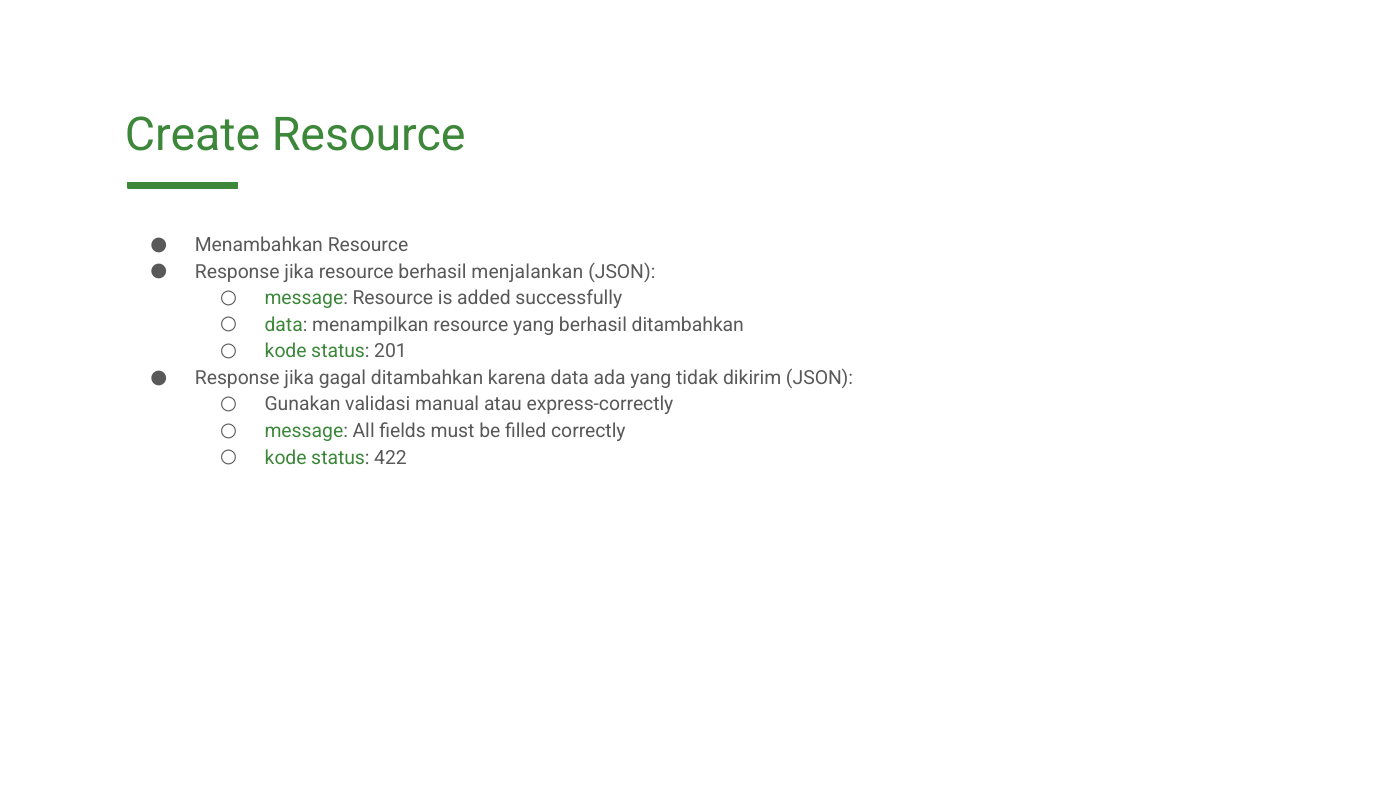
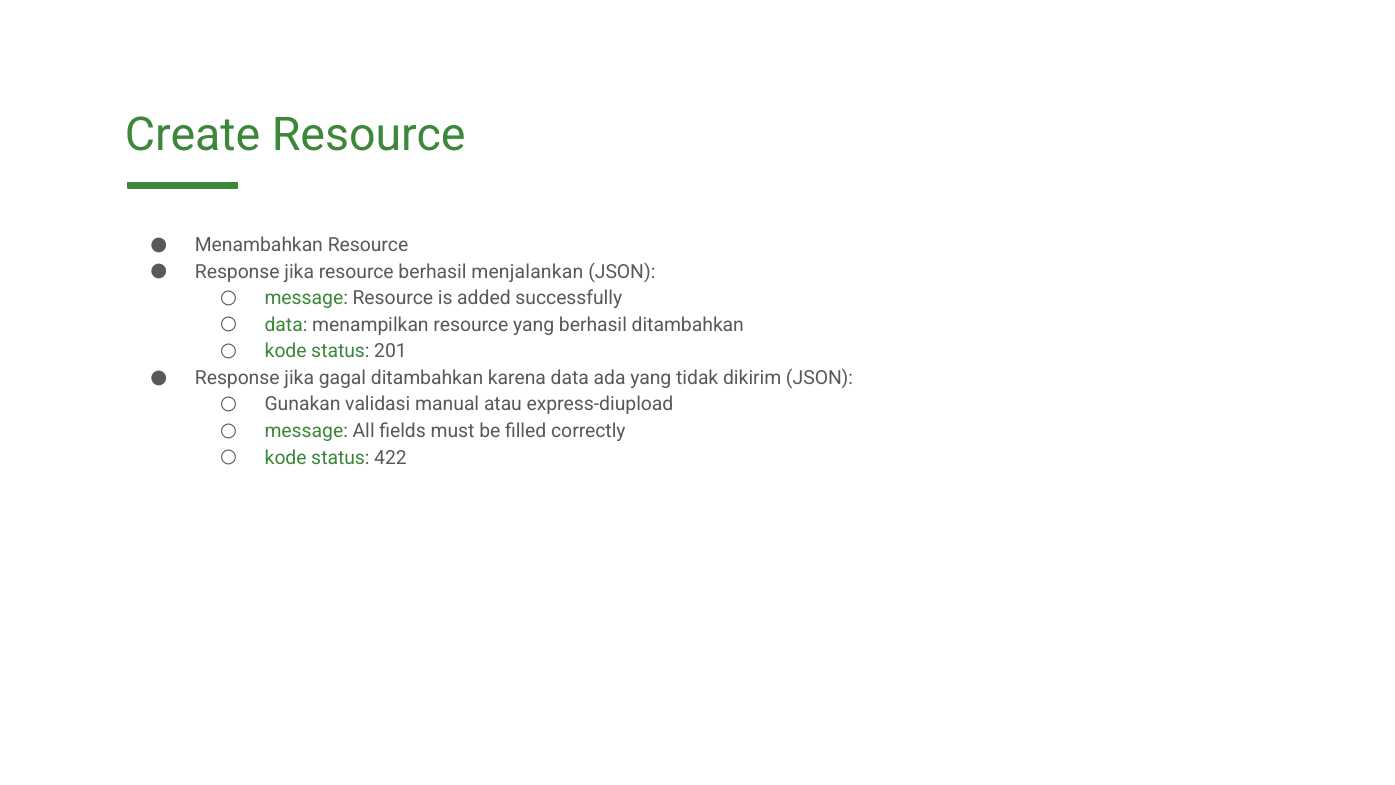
express-correctly: express-correctly -> express-diupload (600, 404)
